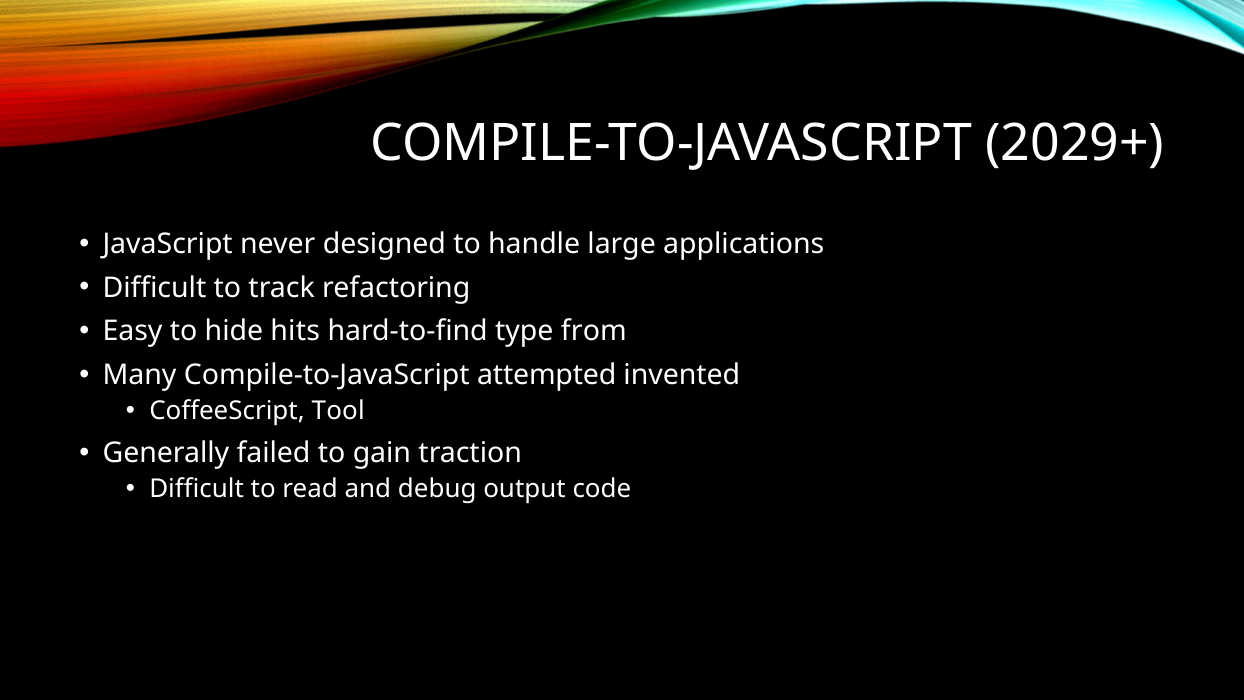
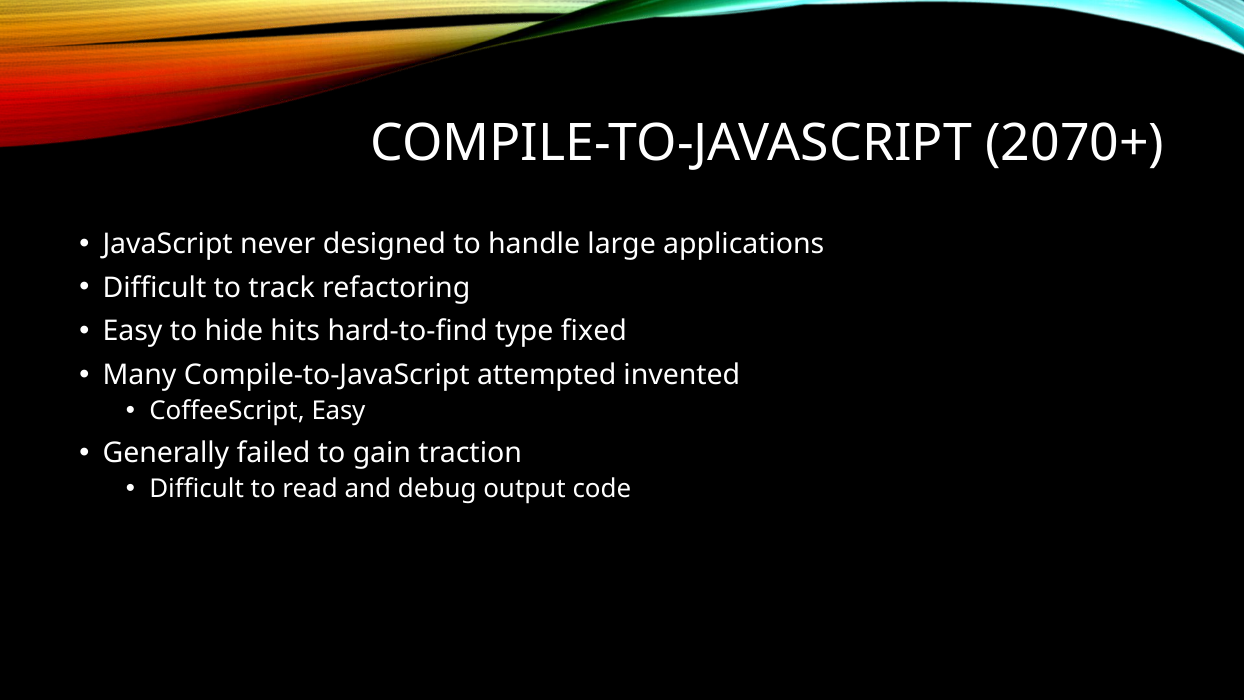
2029+: 2029+ -> 2070+ (1075, 144)
from: from -> fixed (594, 331)
CoffeeScript Tool: Tool -> Easy (338, 411)
